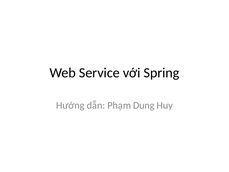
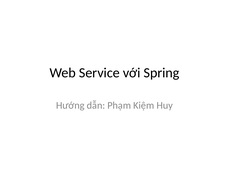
Dung: Dung -> Kiệm (144, 105)
